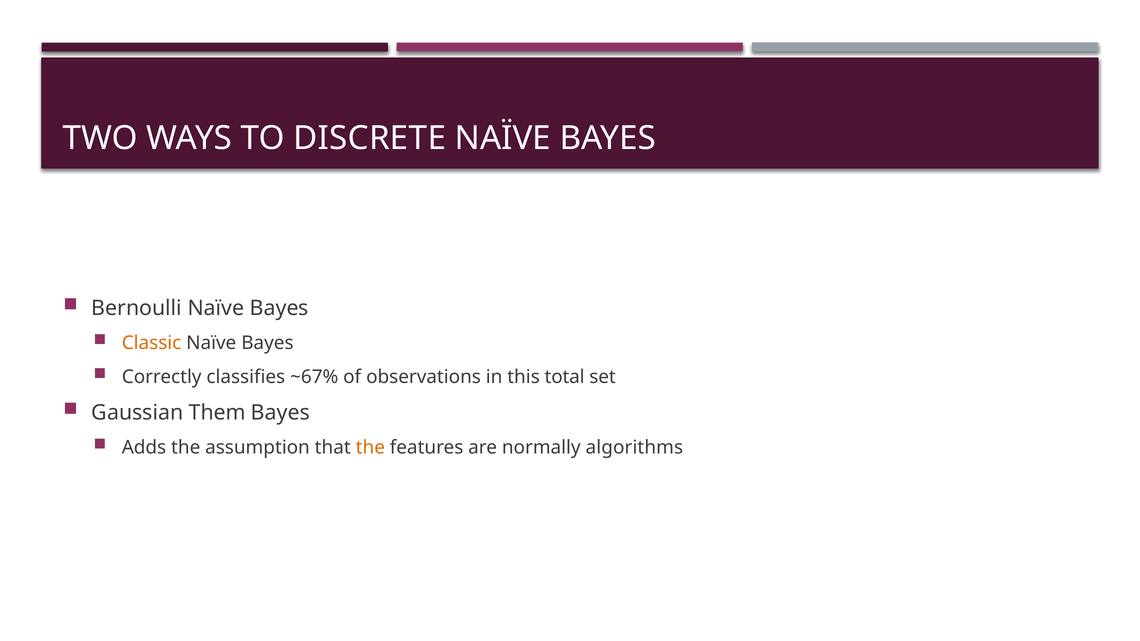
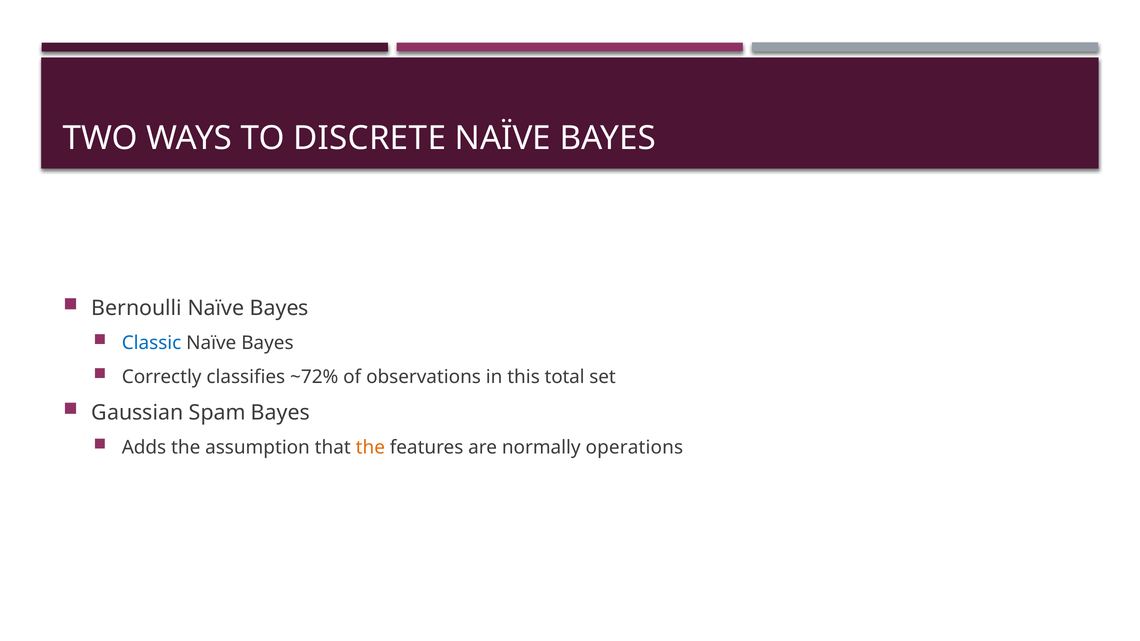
Classic colour: orange -> blue (152, 343)
~67%: ~67% -> ~72% (314, 377)
Them: Them -> Spam (217, 413)
algorithms: algorithms -> operations (634, 448)
